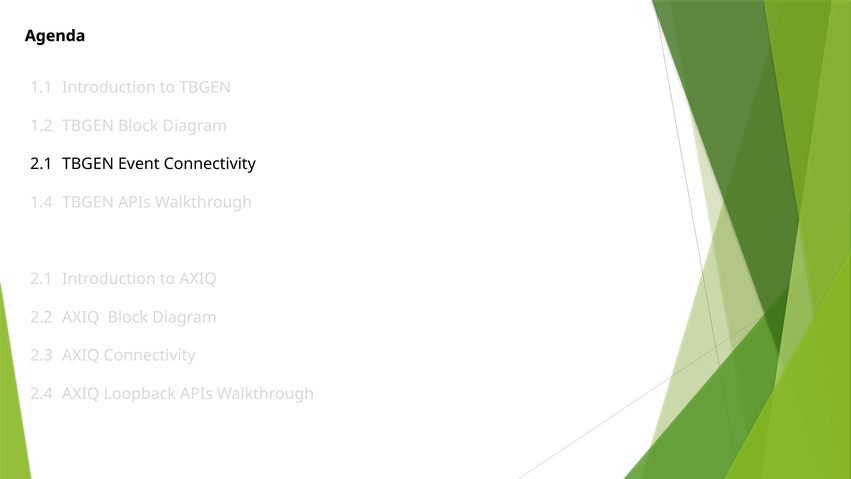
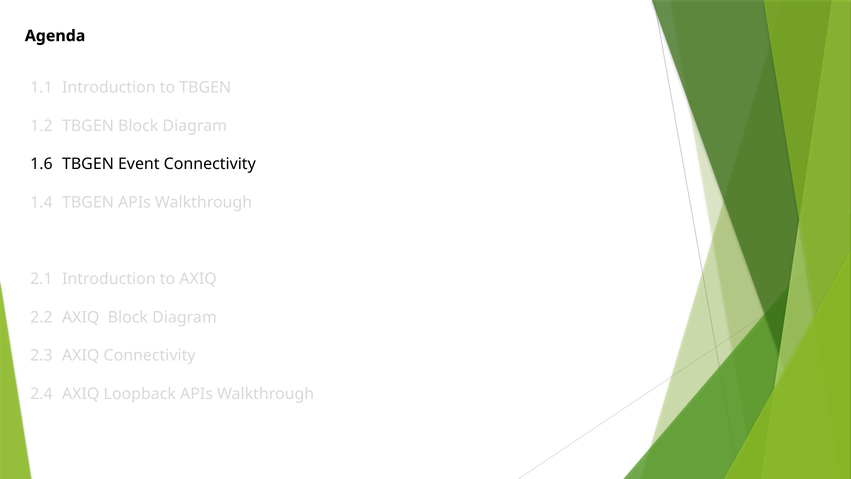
2.1: 2.1 -> 1.6 (41, 164)
